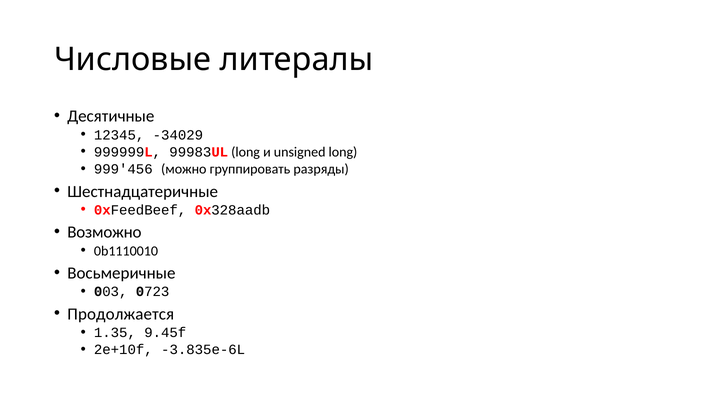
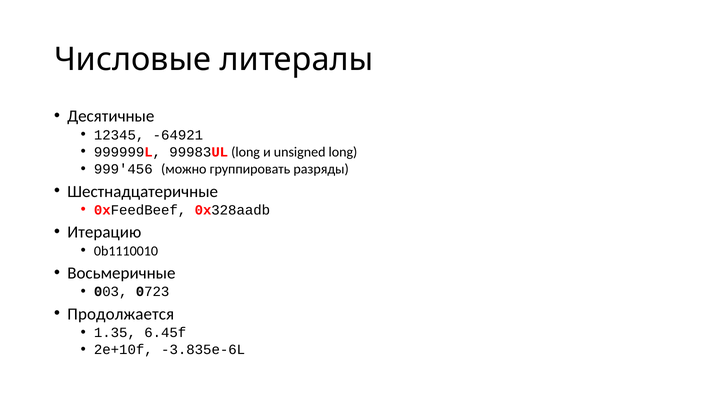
-34029: -34029 -> -64921 (178, 135)
Возможно: Возможно -> Итерацию (104, 232)
9.45f: 9.45f -> 6.45f (165, 333)
